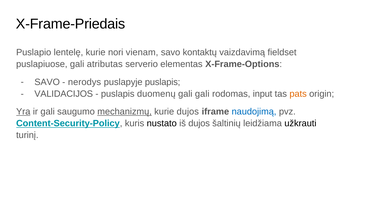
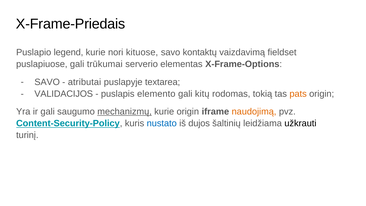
lentelę: lentelę -> legend (68, 52)
vienam: vienam -> kituose (142, 52)
atributas: atributas -> trūkumai (105, 64)
nerodys: nerodys -> atributai (85, 82)
puslapyje puslapis: puslapis -> textarea (163, 82)
duomenų: duomenų -> elemento (156, 94)
gali gali: gali -> kitų (202, 94)
input: input -> tokią (263, 94)
Yra underline: present -> none (23, 112)
kurie dujos: dujos -> origin (188, 112)
naudojimą colour: blue -> orange (254, 112)
nustato colour: black -> blue (162, 123)
